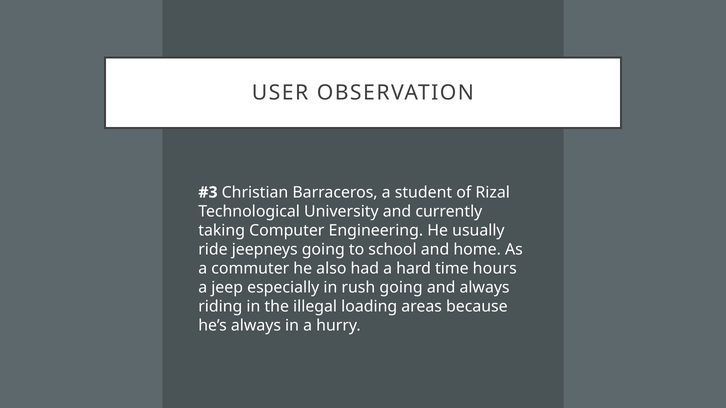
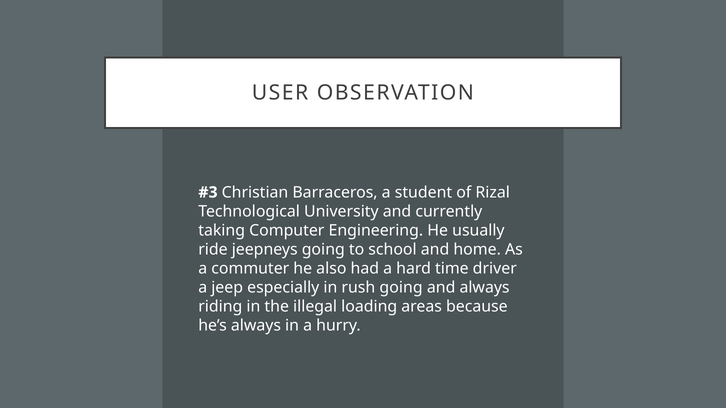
hours: hours -> driver (495, 269)
